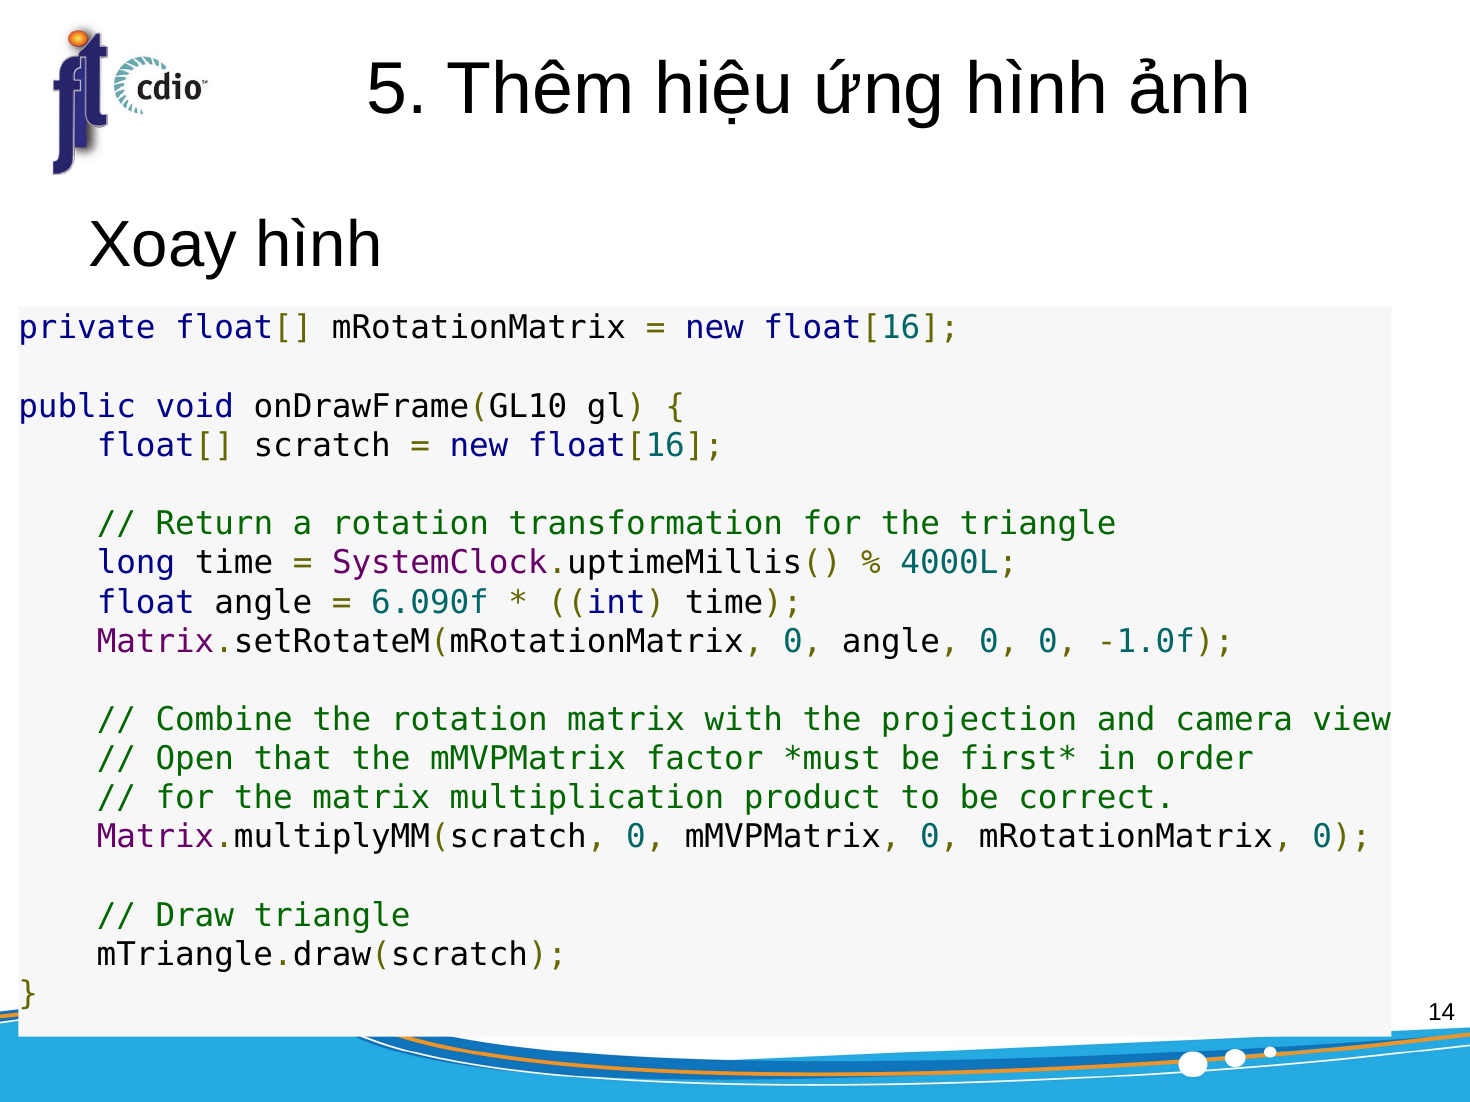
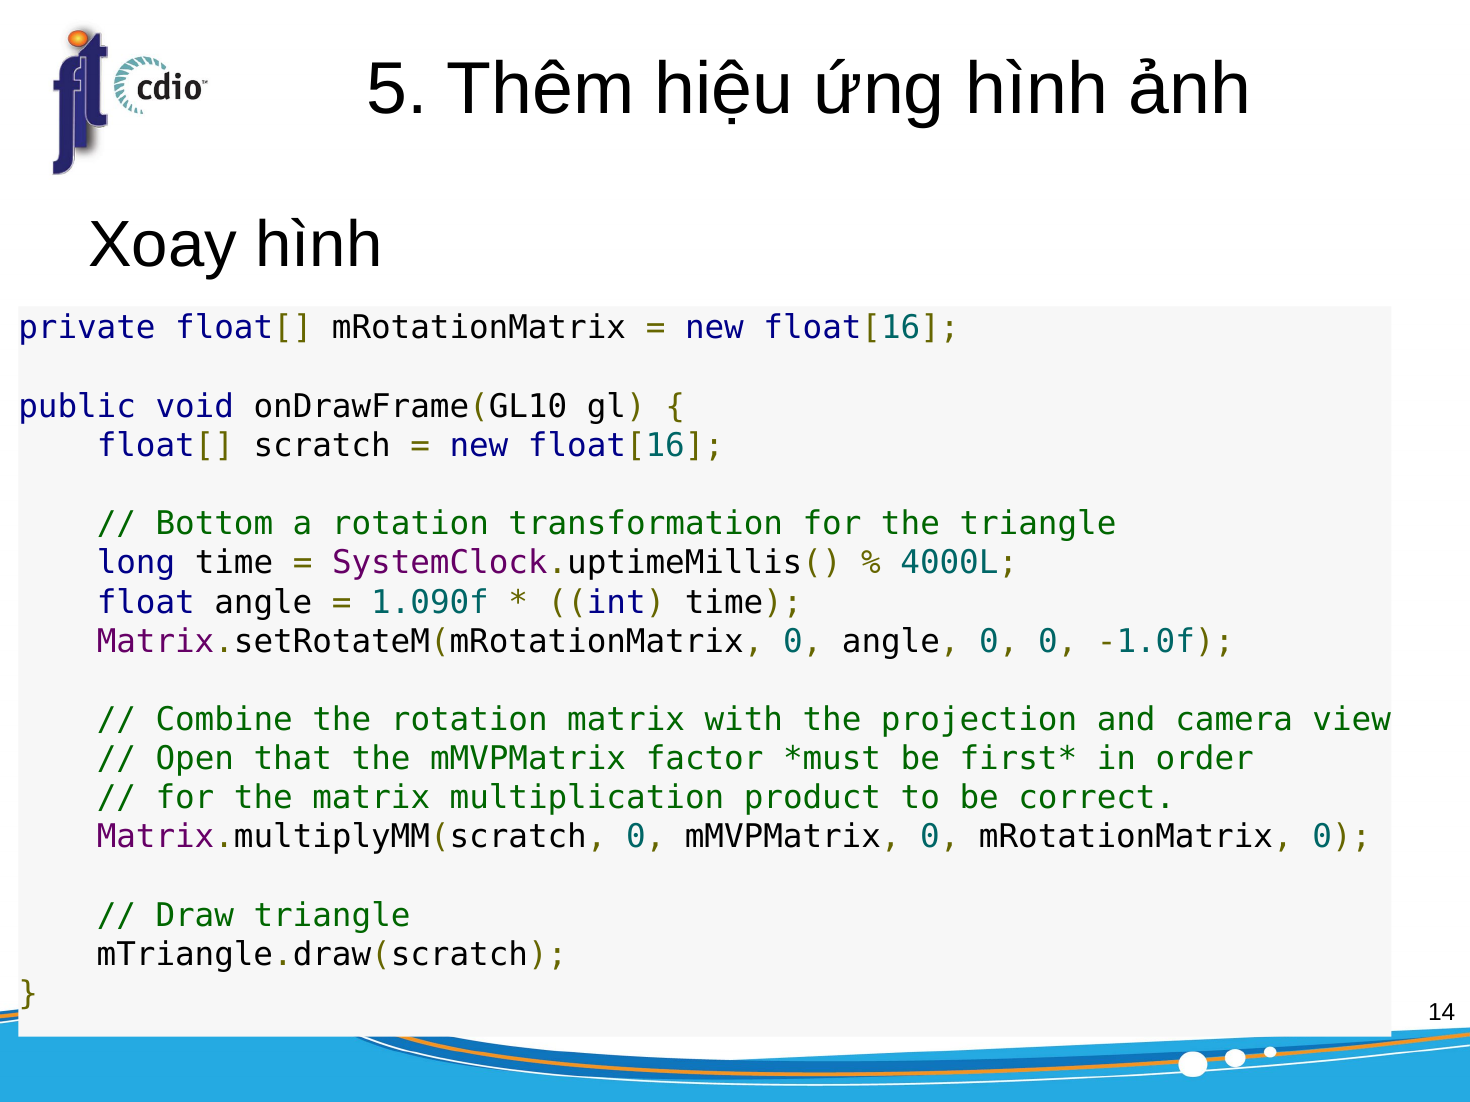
Return: Return -> Bottom (214, 524)
6.090f: 6.090f -> 1.090f (430, 603)
